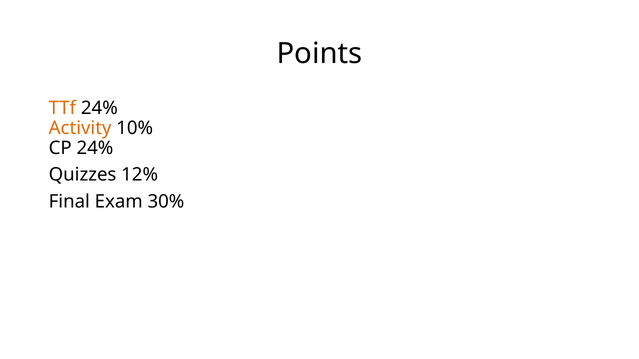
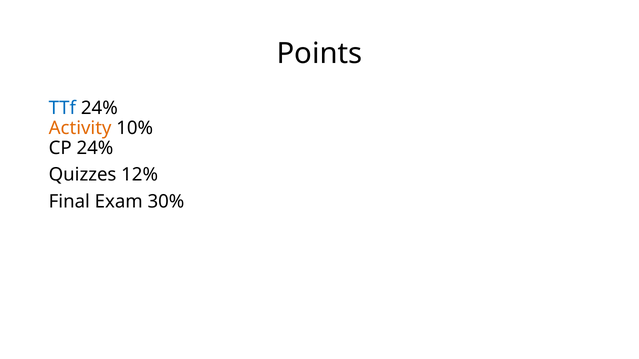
TTf colour: orange -> blue (62, 108)
